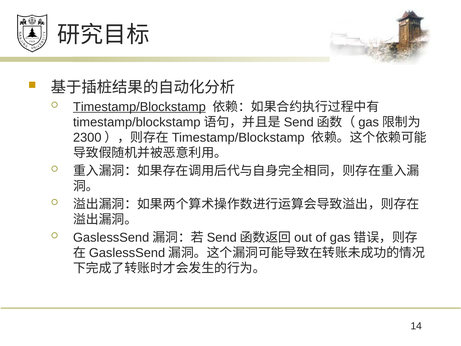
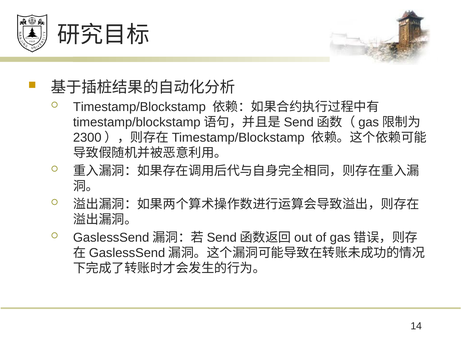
Timestamp/Blockstamp underline: present -> none (139, 107)
